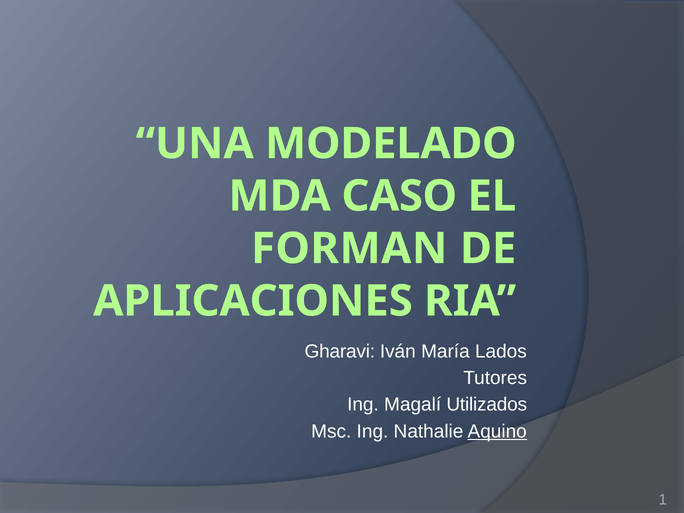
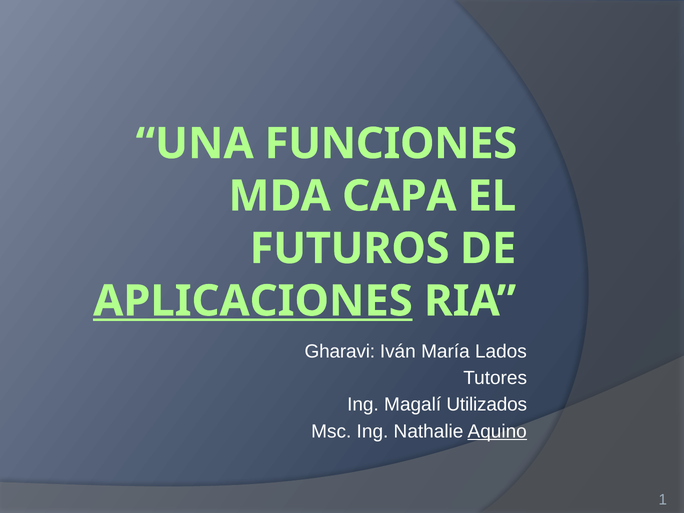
MODELADO: MODELADO -> FUNCIONES (391, 144)
CASO: CASO -> CAPA (399, 196)
FORMAN: FORMAN -> FUTUROS (350, 249)
APLICACIONES underline: none -> present (253, 301)
